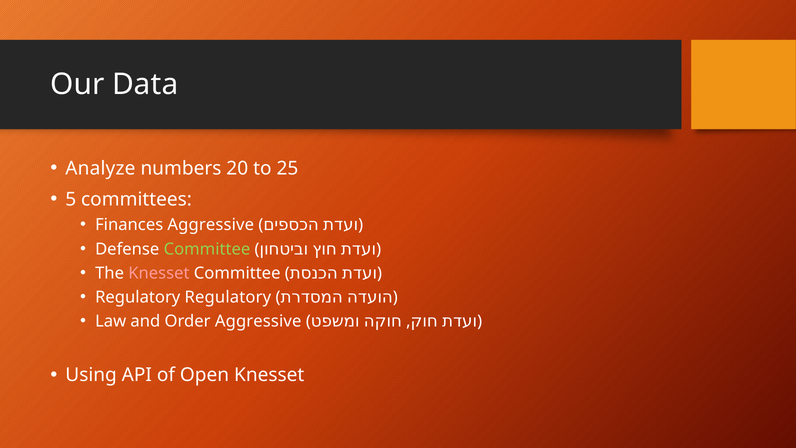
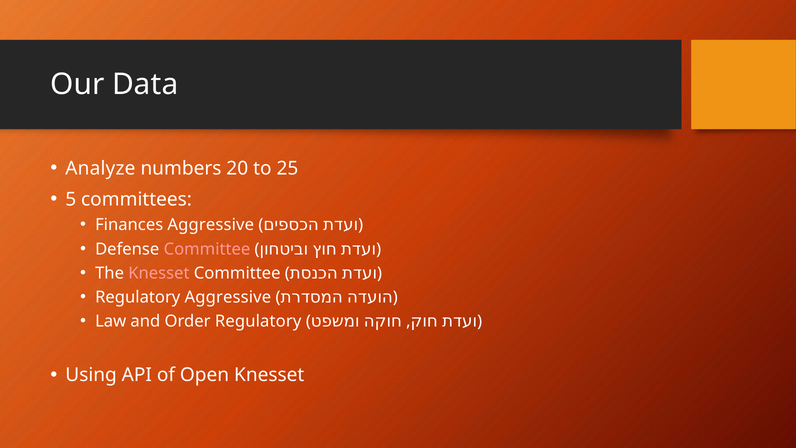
Committee colour: light green -> pink (207, 249)
Regulatory Regulatory: Regulatory -> Aggressive (228, 297)
Order Aggressive: Aggressive -> Regulatory (258, 321)
